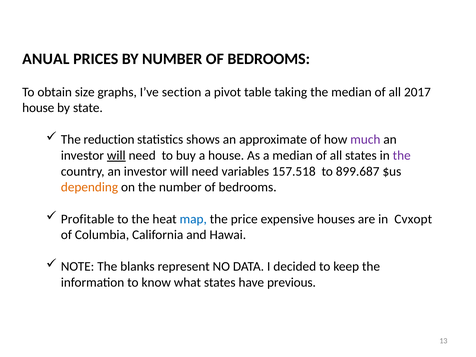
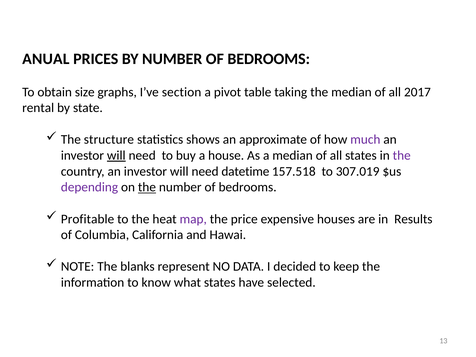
house: house -> rental (38, 108)
reduction: reduction -> structure (109, 140)
variables: variables -> datetime (245, 171)
899.687: 899.687 -> 307.019 (358, 171)
depending colour: orange -> purple (89, 187)
the underline: none -> present (147, 187)
map colour: blue -> purple (193, 219)
Cvxopt: Cvxopt -> Results (413, 219)
previous: previous -> selected (291, 282)
